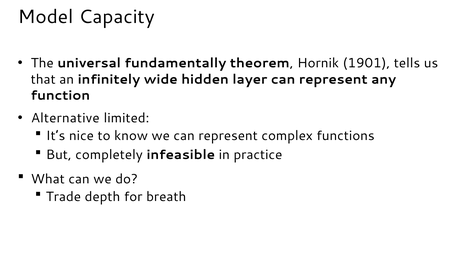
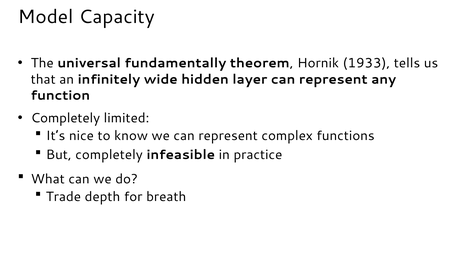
1901: 1901 -> 1933 (366, 63)
Alternative: Alternative -> Completely (65, 118)
